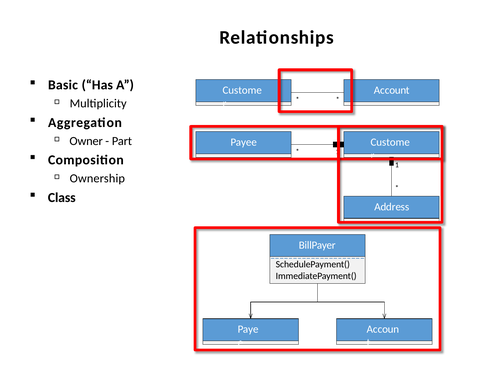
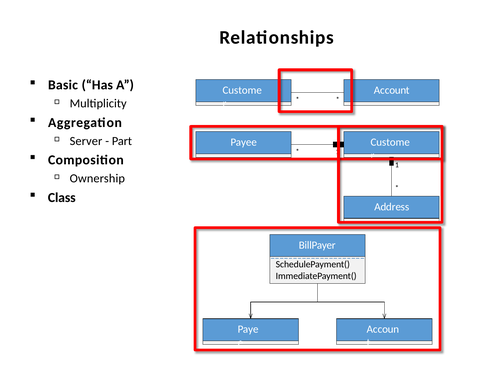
Owner: Owner -> Server (86, 141)
